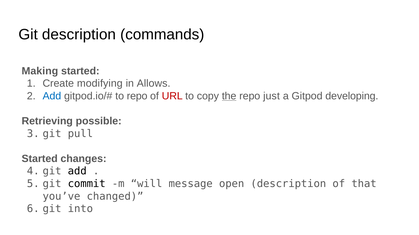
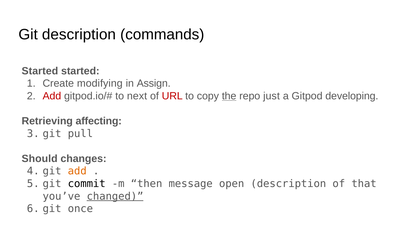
Making: Making -> Started (40, 71)
Allows: Allows -> Assign (154, 84)
Add colour: blue -> red (52, 96)
to repo: repo -> next (137, 96)
possible: possible -> affecting (99, 121)
Started: Started -> Should (40, 159)
add colour: black -> orange (77, 172)
will: will -> then (147, 184)
changed underline: none -> present (115, 197)
into: into -> once (80, 209)
